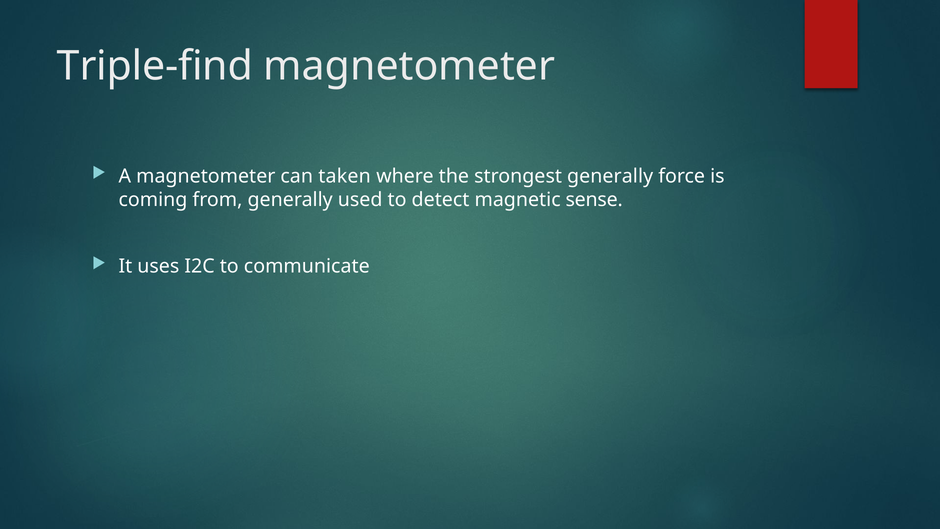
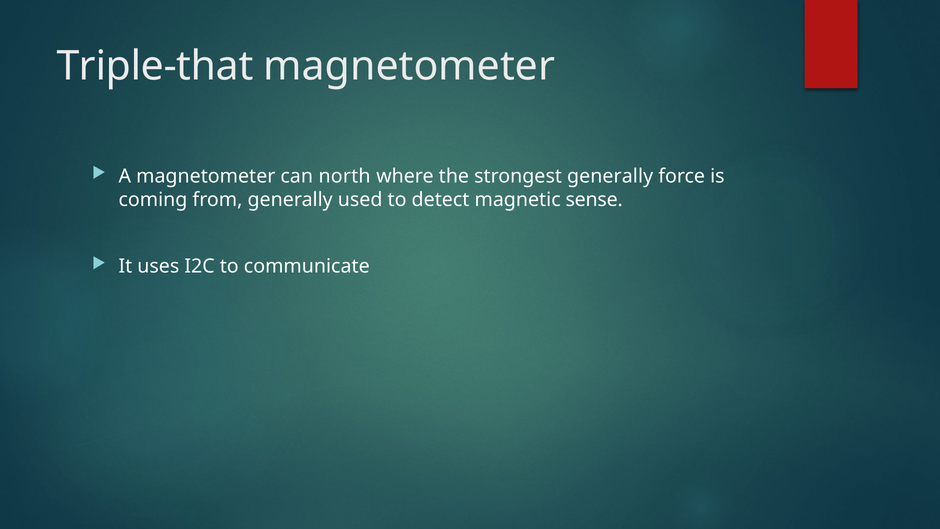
Triple-find: Triple-find -> Triple-that (155, 66)
taken: taken -> north (345, 176)
